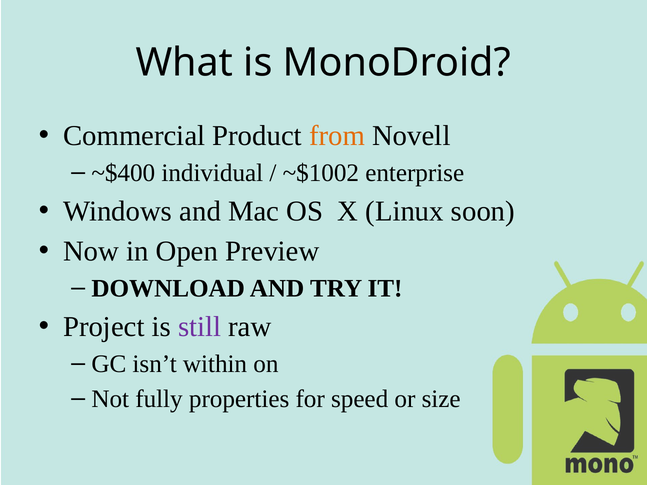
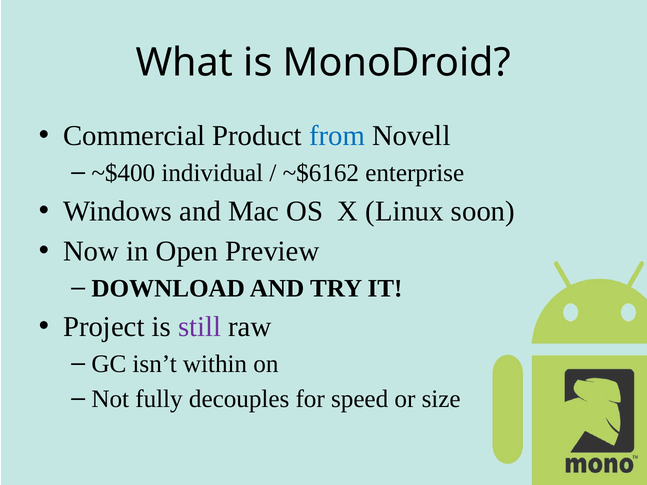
from colour: orange -> blue (337, 136)
~$1002: ~$1002 -> ~$6162 (321, 173)
properties: properties -> decouples (239, 399)
